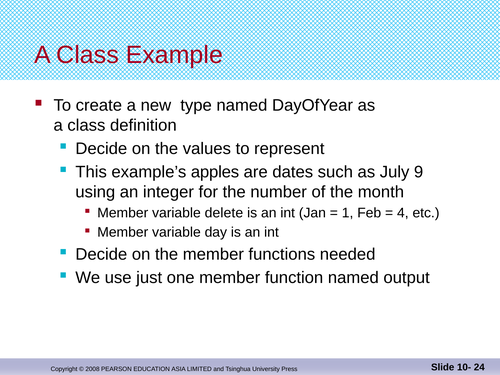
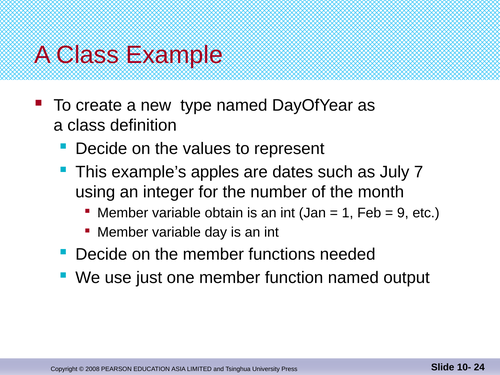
9: 9 -> 7 (419, 172)
delete: delete -> obtain (224, 213)
4: 4 -> 9 (403, 213)
